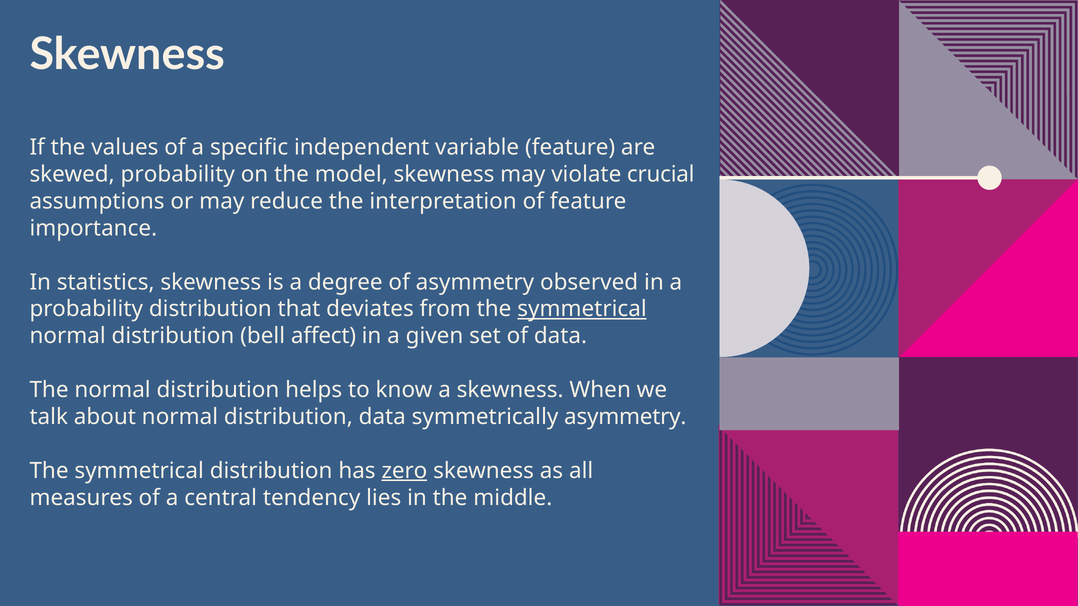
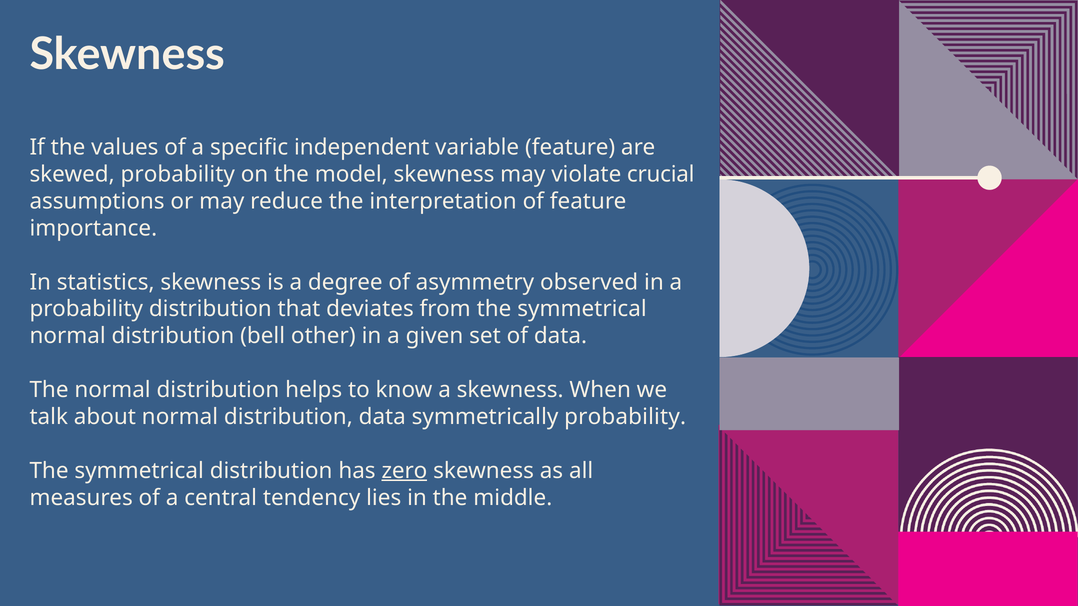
symmetrical underline: present -> none (582, 309)
affect: affect -> other (323, 336)
symmetrically asymmetry: asymmetry -> probability (625, 417)
